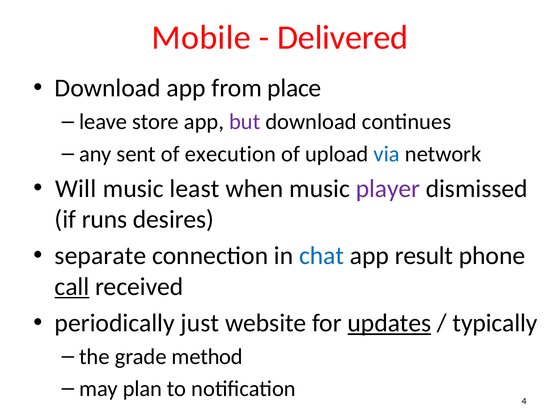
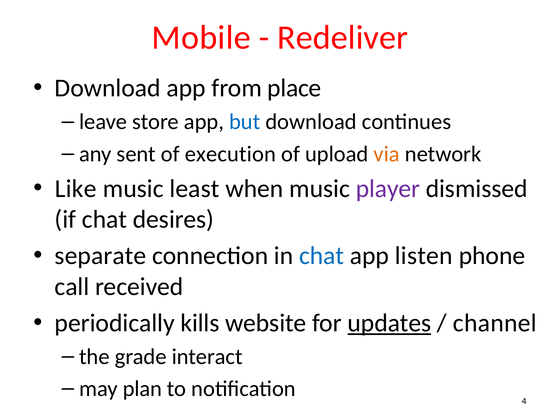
Delivered: Delivered -> Redeliver (343, 37)
but colour: purple -> blue (245, 122)
via colour: blue -> orange (387, 154)
Will: Will -> Like (76, 189)
if runs: runs -> chat (104, 219)
result: result -> listen (424, 256)
call underline: present -> none (72, 287)
just: just -> kills (200, 323)
typically: typically -> channel (495, 323)
method: method -> interact (207, 357)
